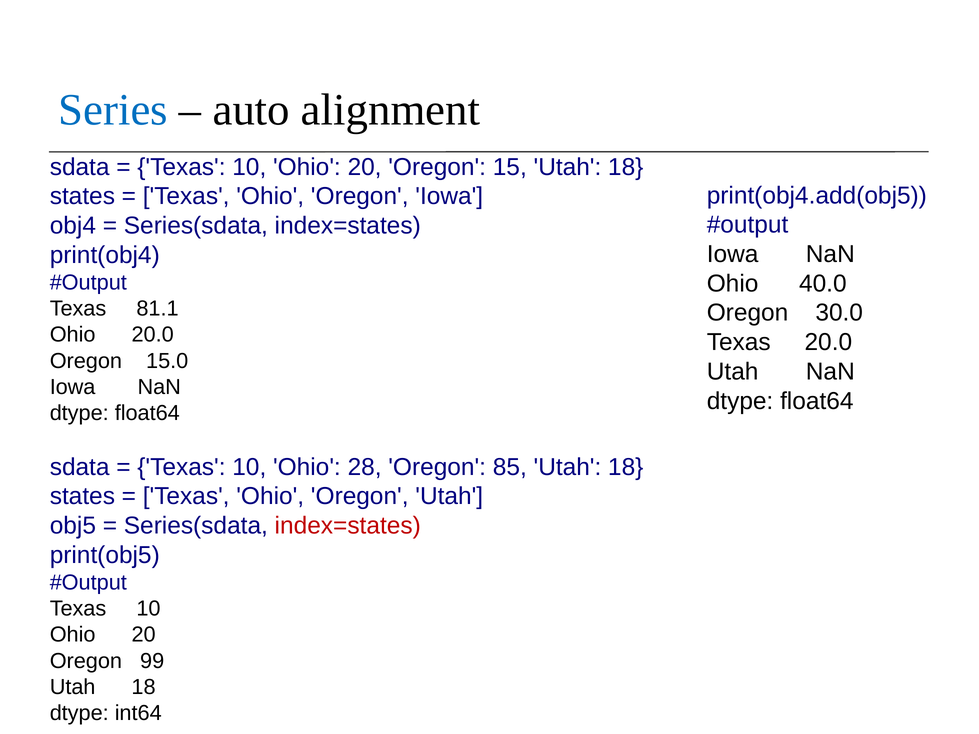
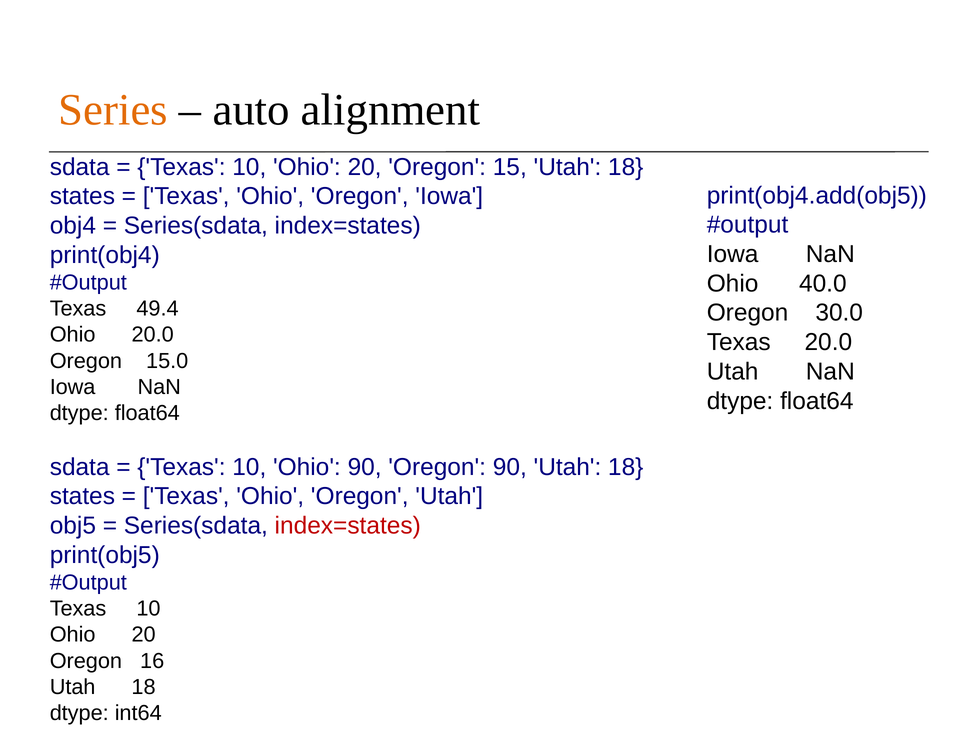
Series colour: blue -> orange (113, 110)
81.1: 81.1 -> 49.4 (158, 309)
Ohio 28: 28 -> 90 (365, 467)
Oregon 85: 85 -> 90 (510, 467)
99: 99 -> 16 (152, 661)
